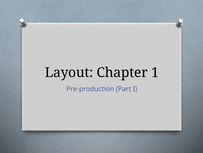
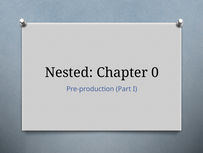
Layout: Layout -> Nested (69, 72)
1: 1 -> 0 (155, 72)
